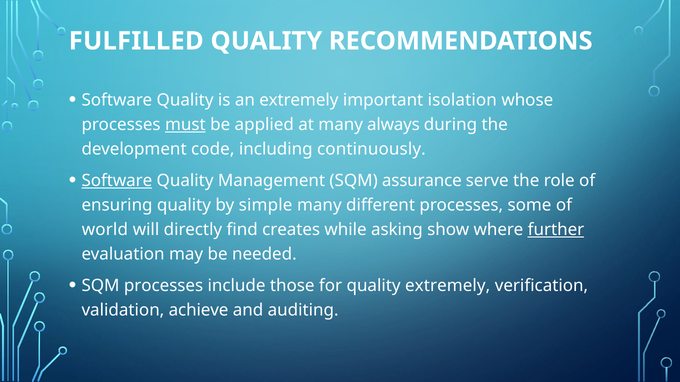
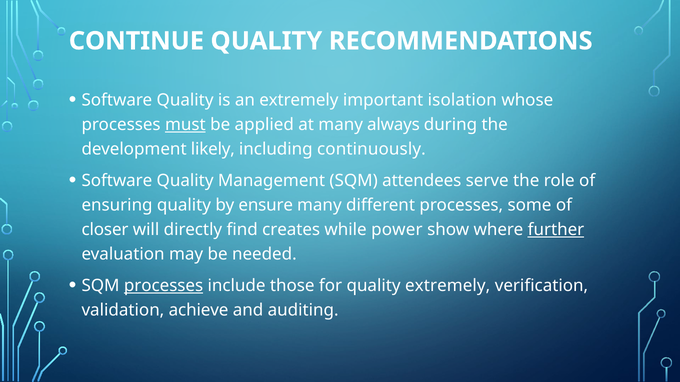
FULFILLED: FULFILLED -> CONTINUE (136, 41)
code: code -> likely (213, 149)
Software underline: present -> none (117, 181)
assurance: assurance -> attendees (422, 181)
simple: simple -> ensure (266, 205)
world: world -> closer (105, 230)
asking: asking -> power (397, 230)
processes underline: none -> present (164, 286)
